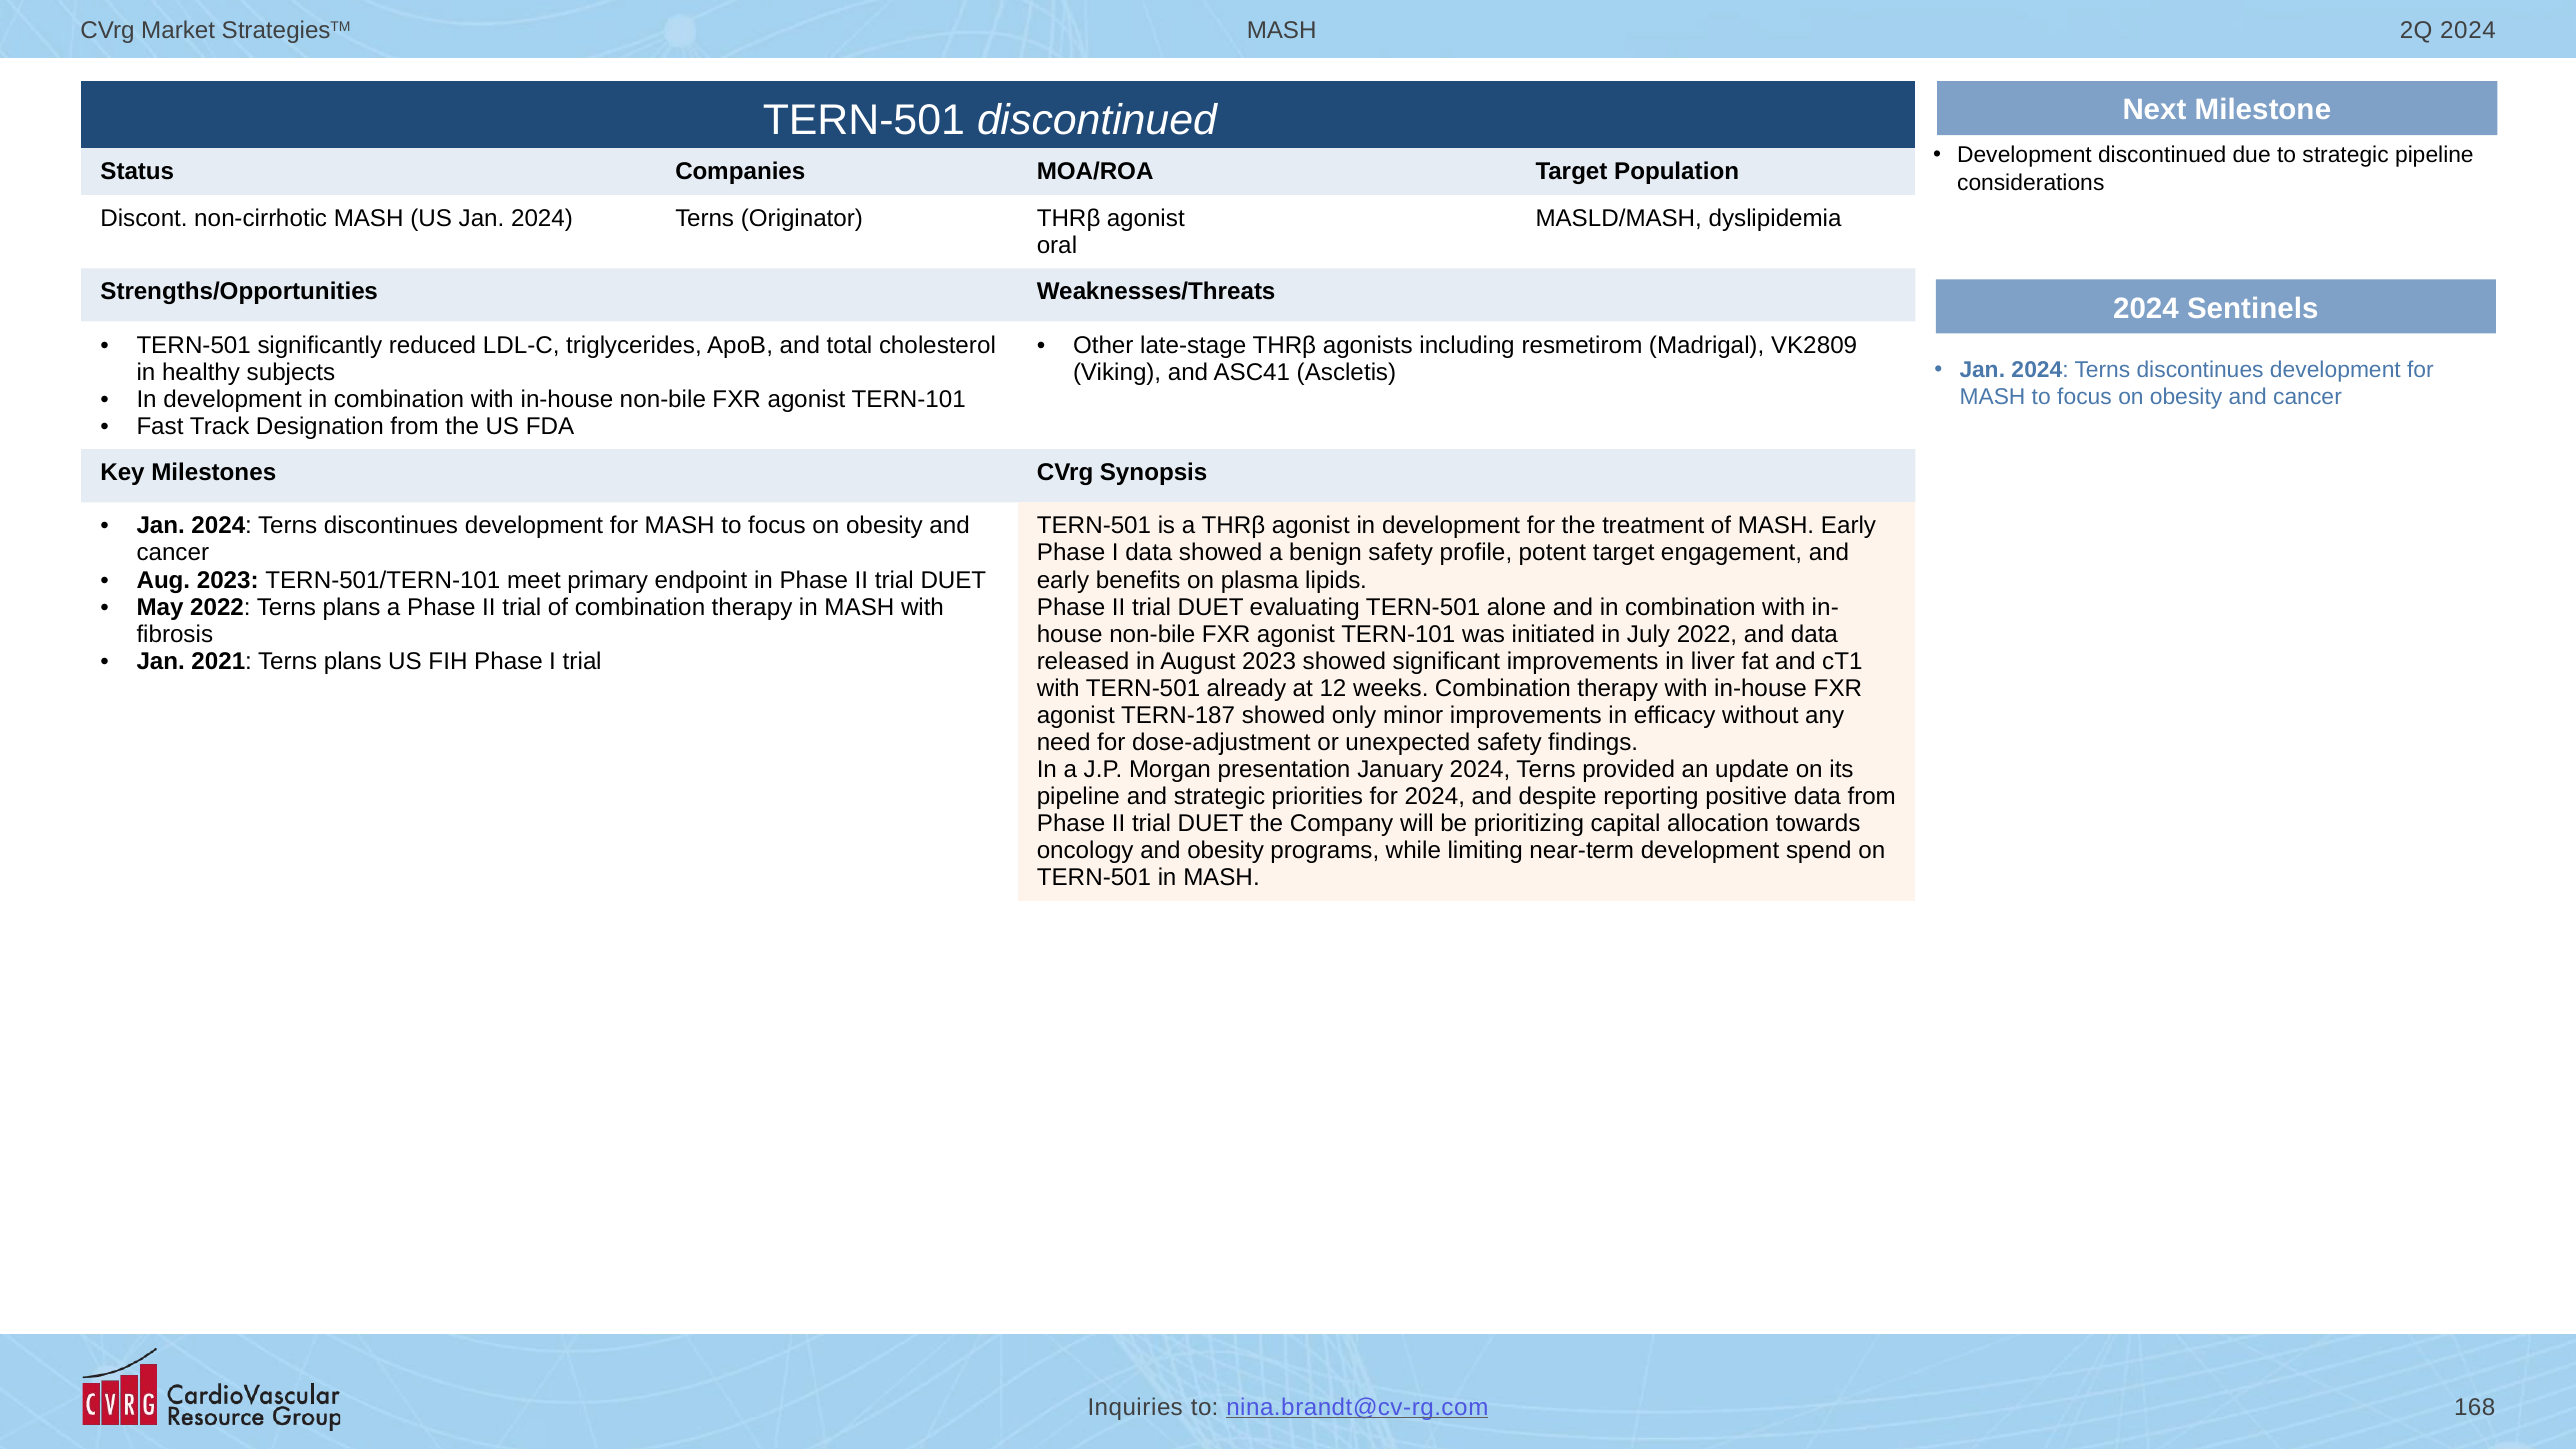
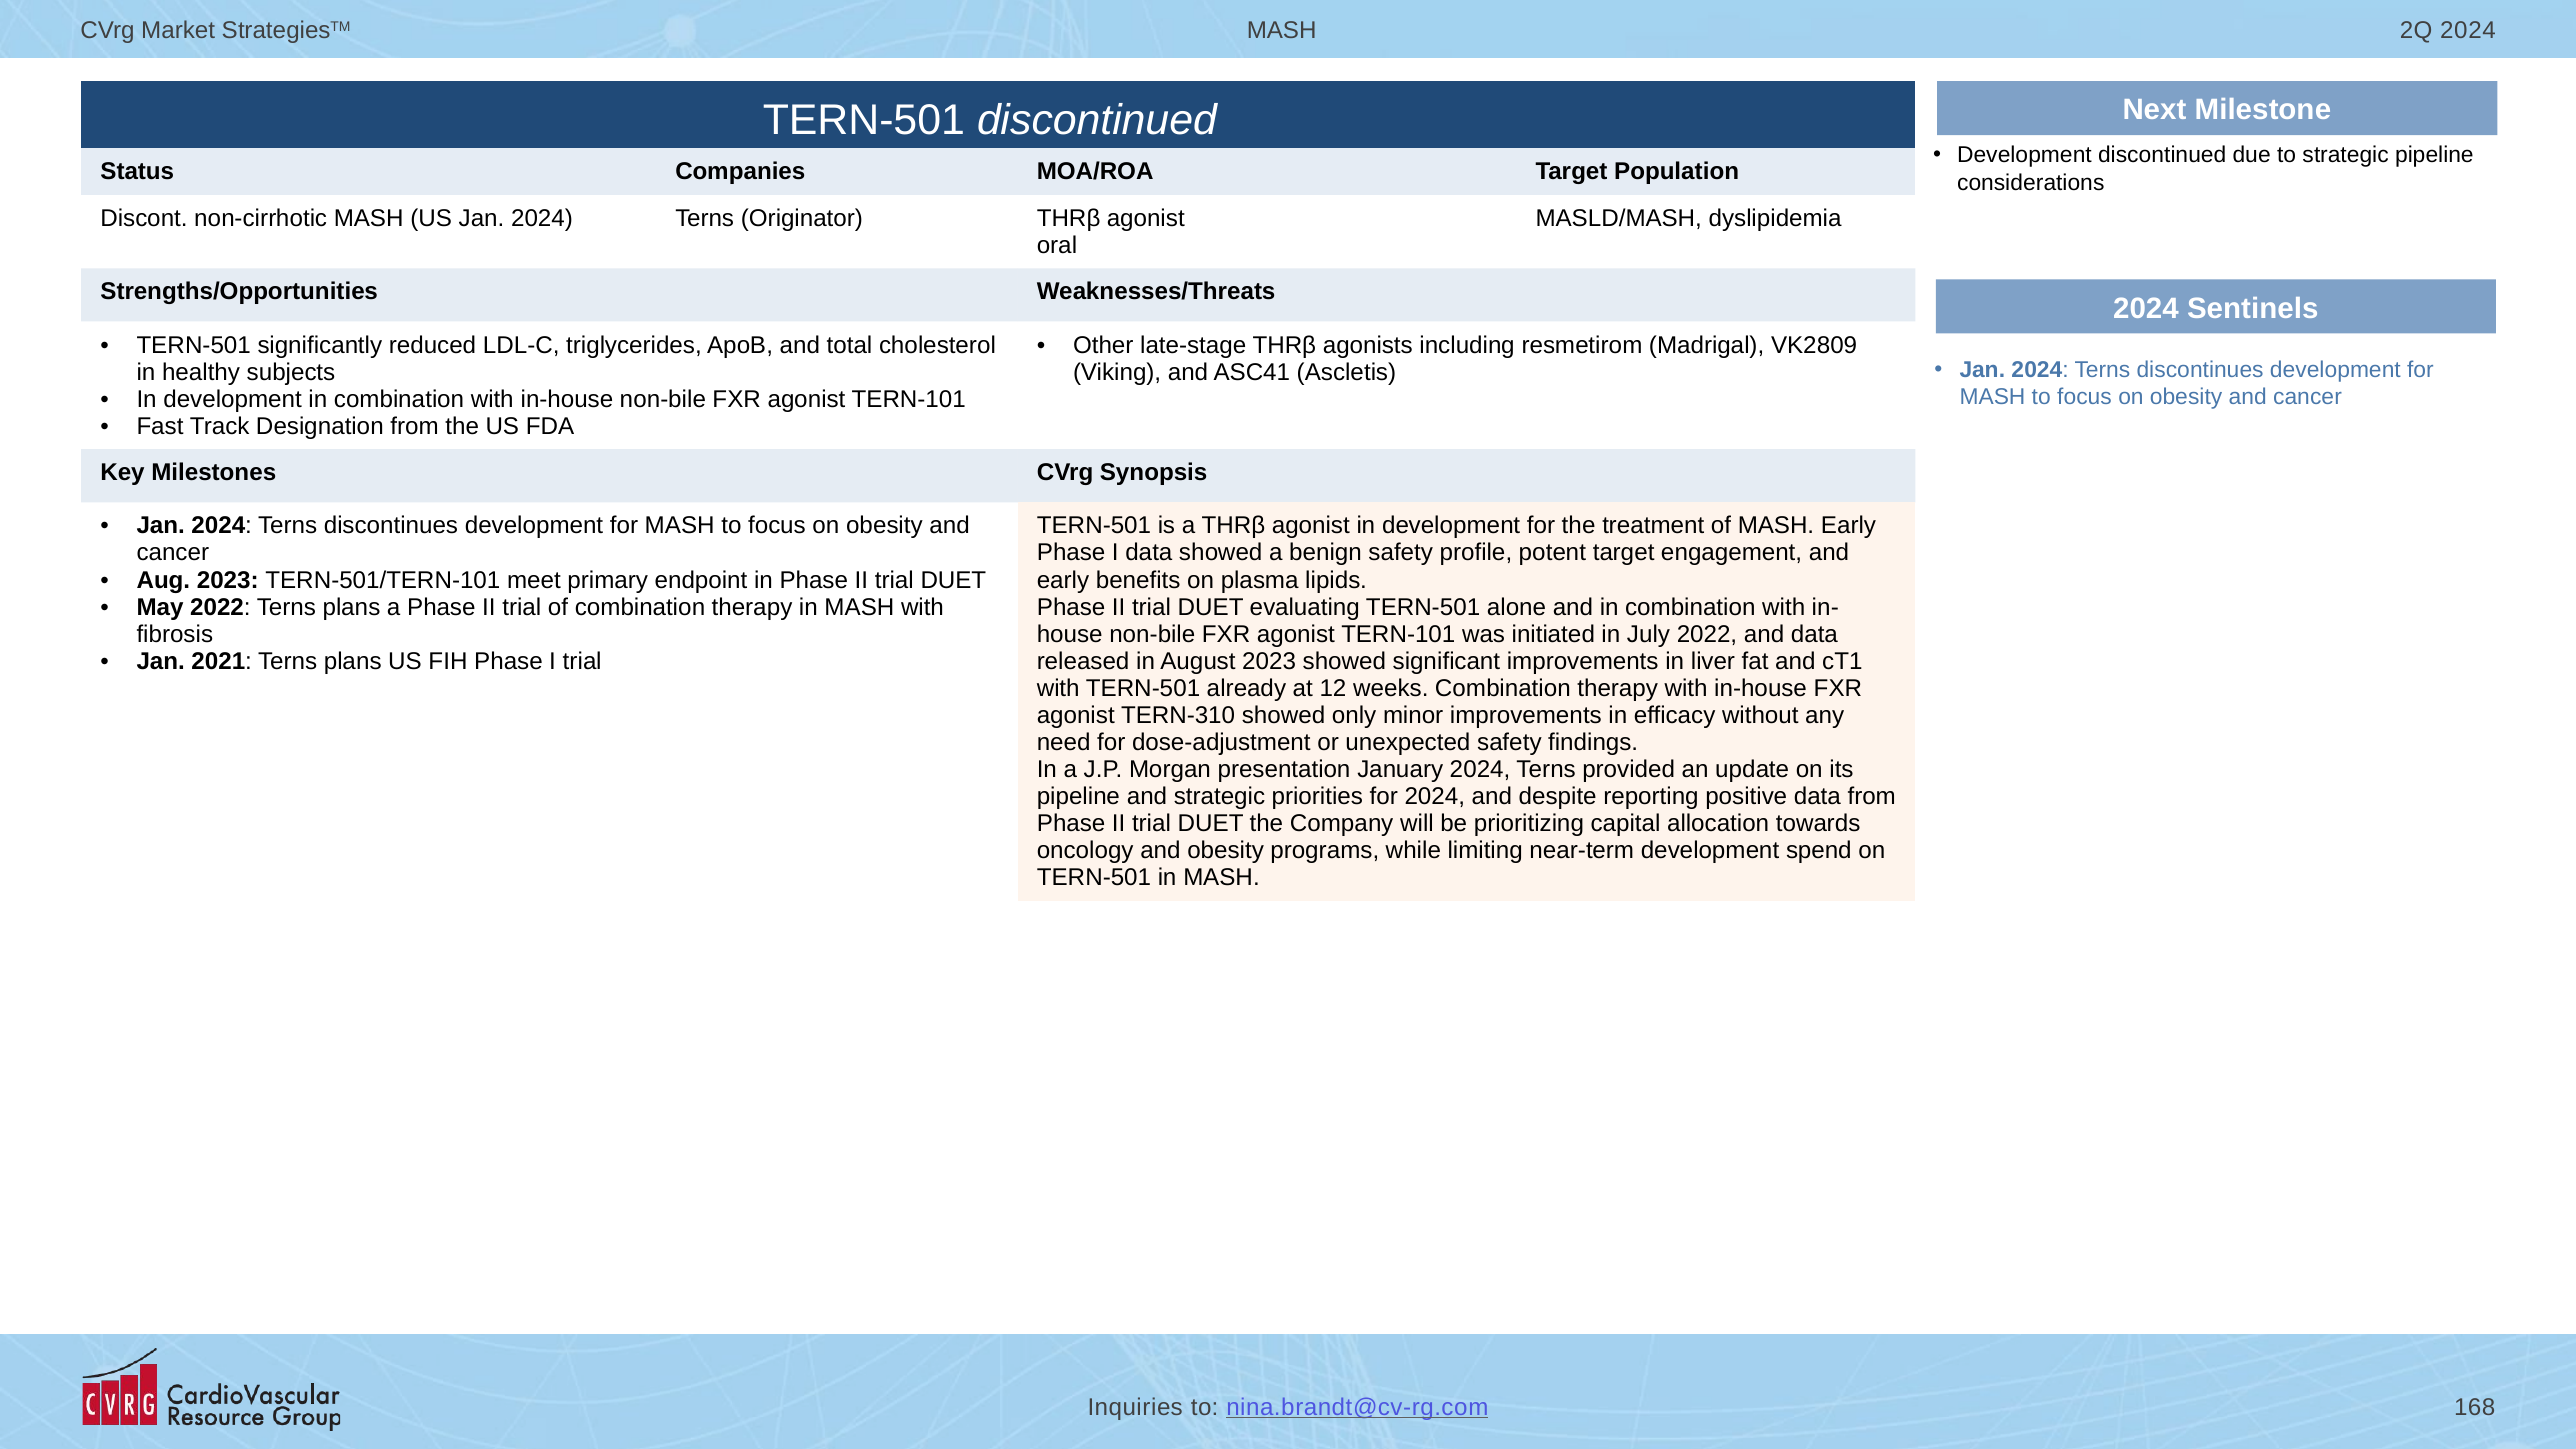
TERN-187: TERN-187 -> TERN-310 (1178, 715)
